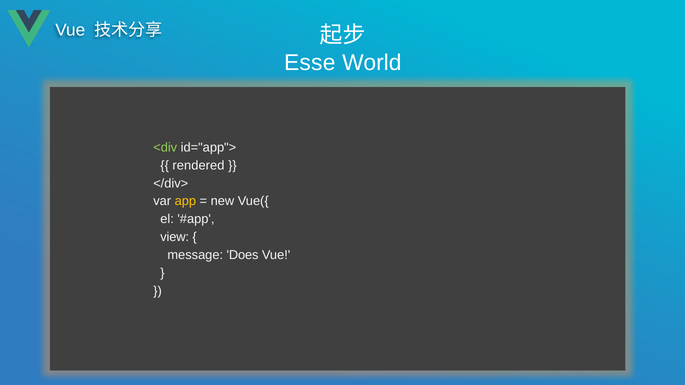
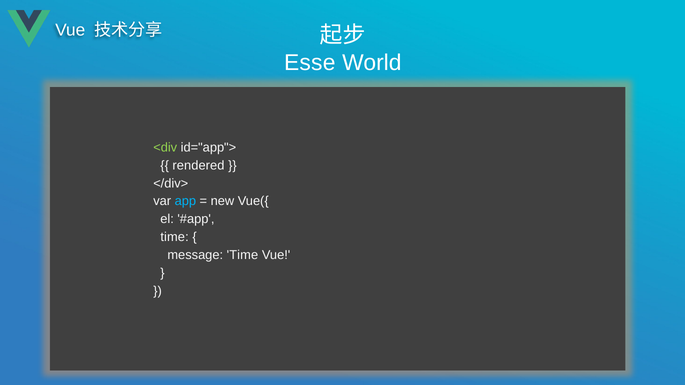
app colour: yellow -> light blue (185, 201)
view: view -> time (175, 237)
message Does: Does -> Time (242, 255)
